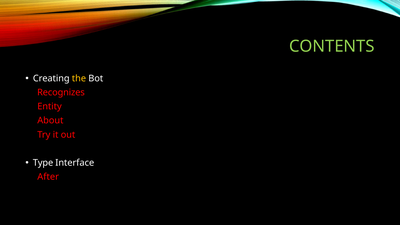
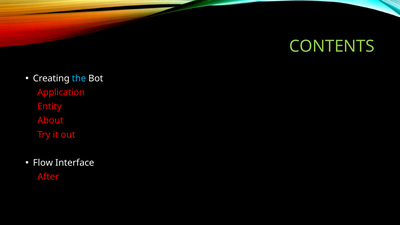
the colour: yellow -> light blue (79, 78)
Recognizes: Recognizes -> Application (61, 92)
Type: Type -> Flow (43, 163)
